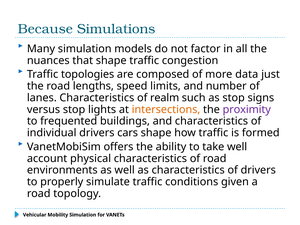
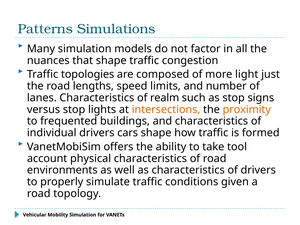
Because: Because -> Patterns (45, 29)
data: data -> light (247, 74)
proximity colour: purple -> orange (247, 109)
take well: well -> tool (237, 147)
